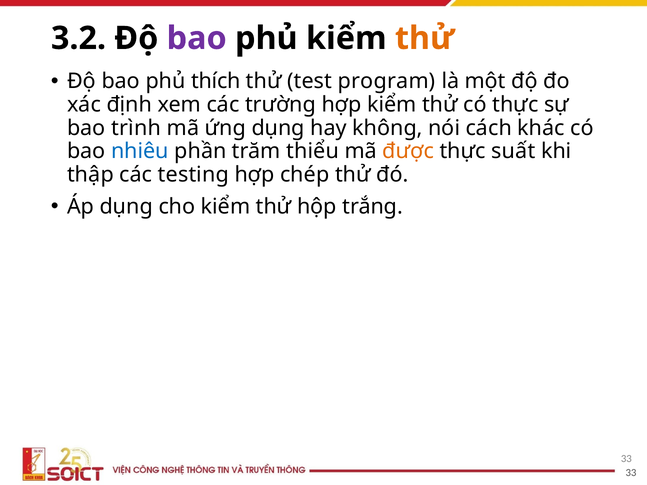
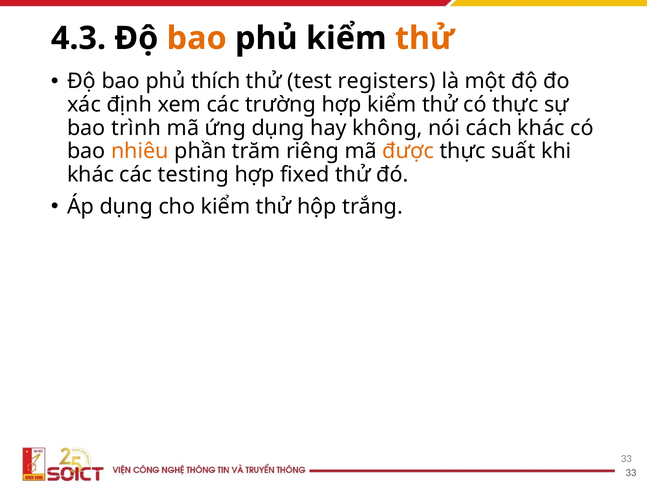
3.2: 3.2 -> 4.3 (79, 38)
bao colour: purple -> orange (197, 38)
program: program -> registers (387, 81)
nhiêu colour: blue -> orange (140, 151)
thiểu: thiểu -> riêng (313, 151)
thập: thập -> khác (91, 175)
chép: chép -> fixed (305, 175)
